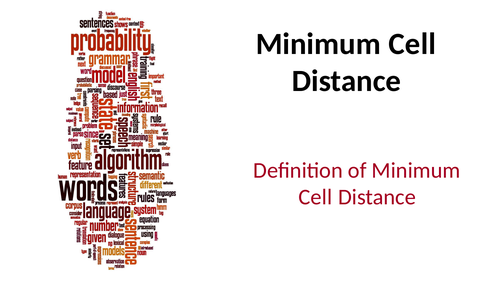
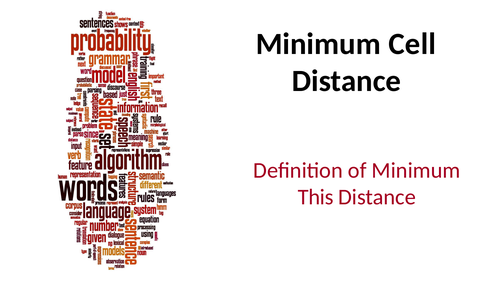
Cell: Cell -> This (316, 197)
